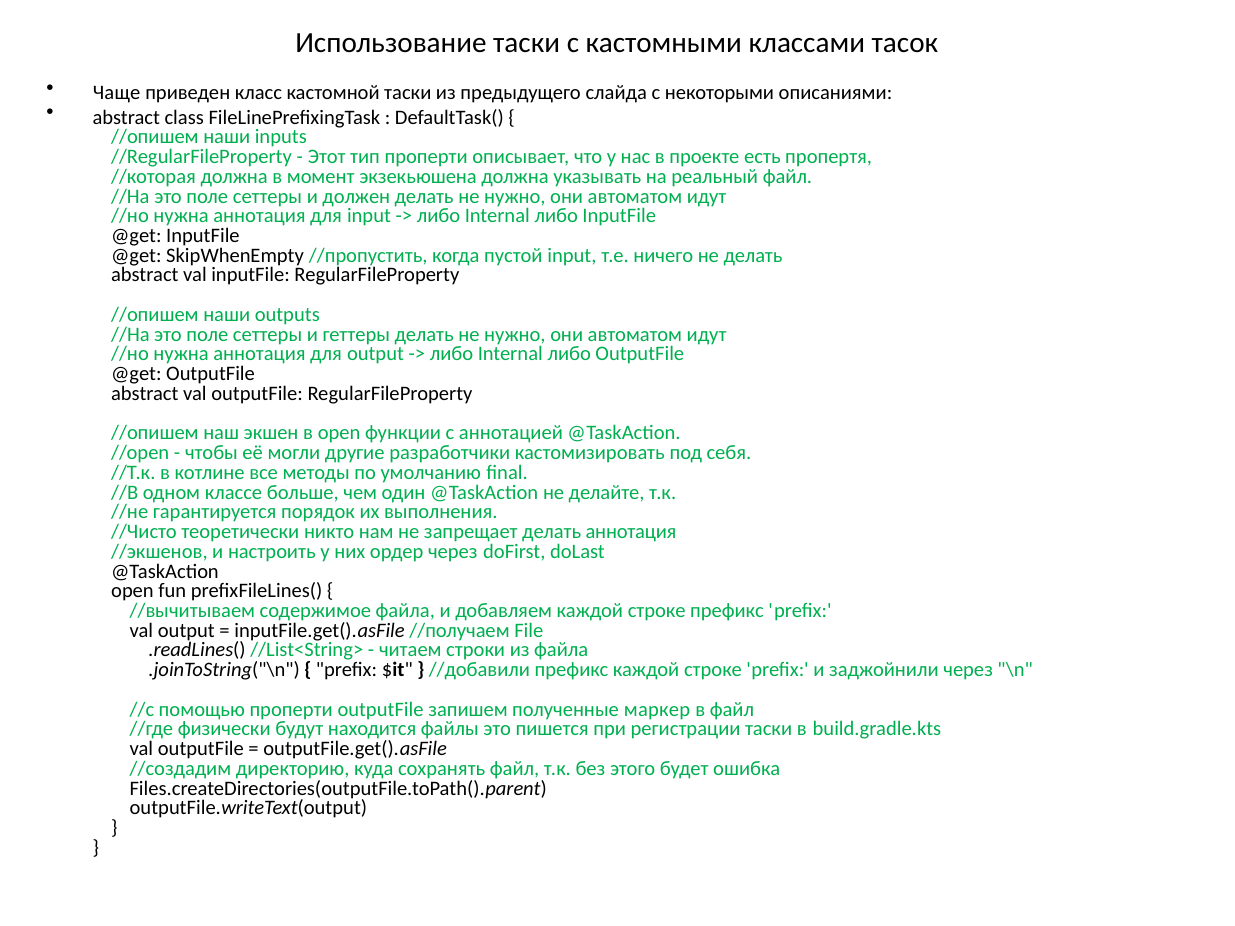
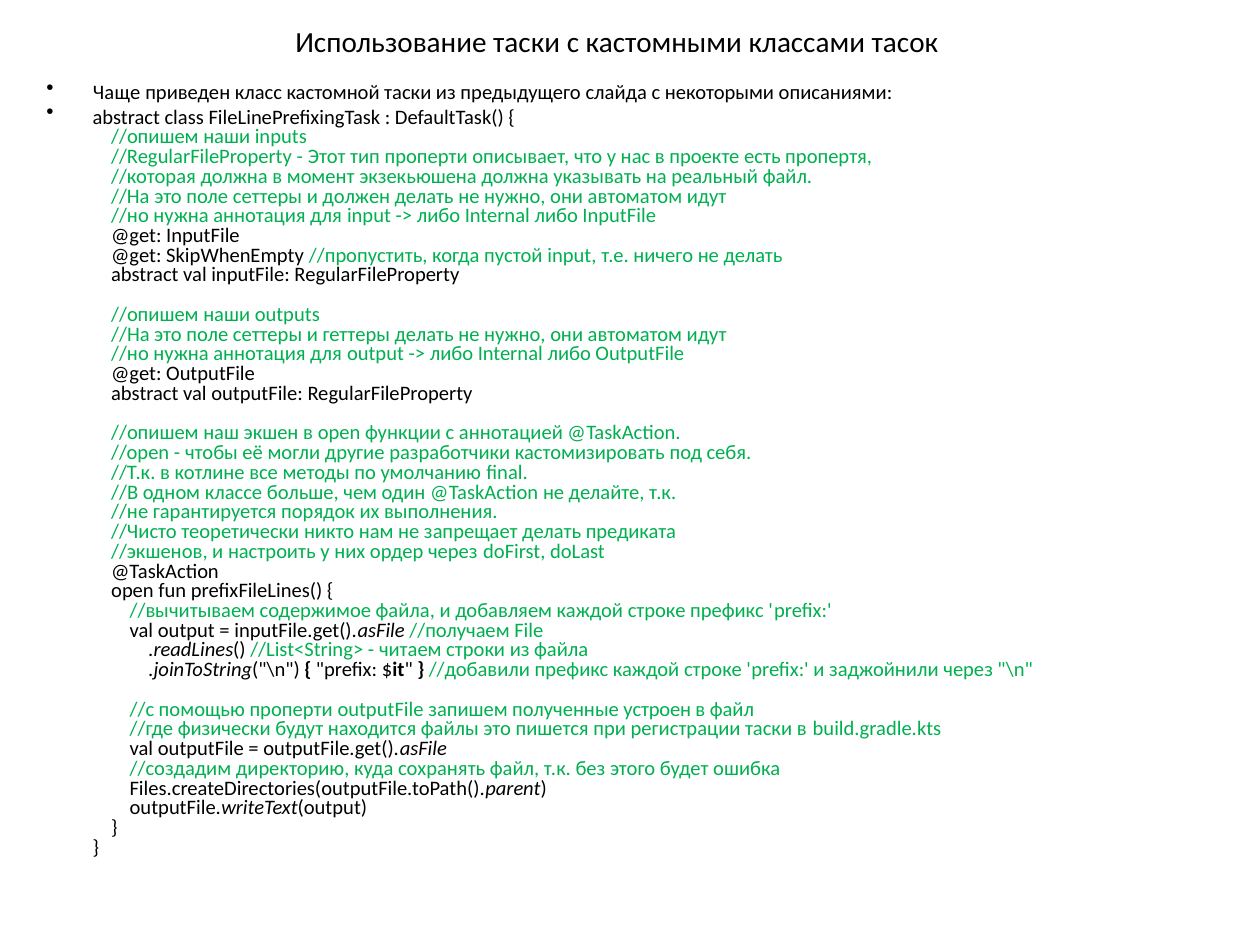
делать аннотация: аннотация -> предиката (631, 532)
маркер: маркер -> устроен (657, 710)
